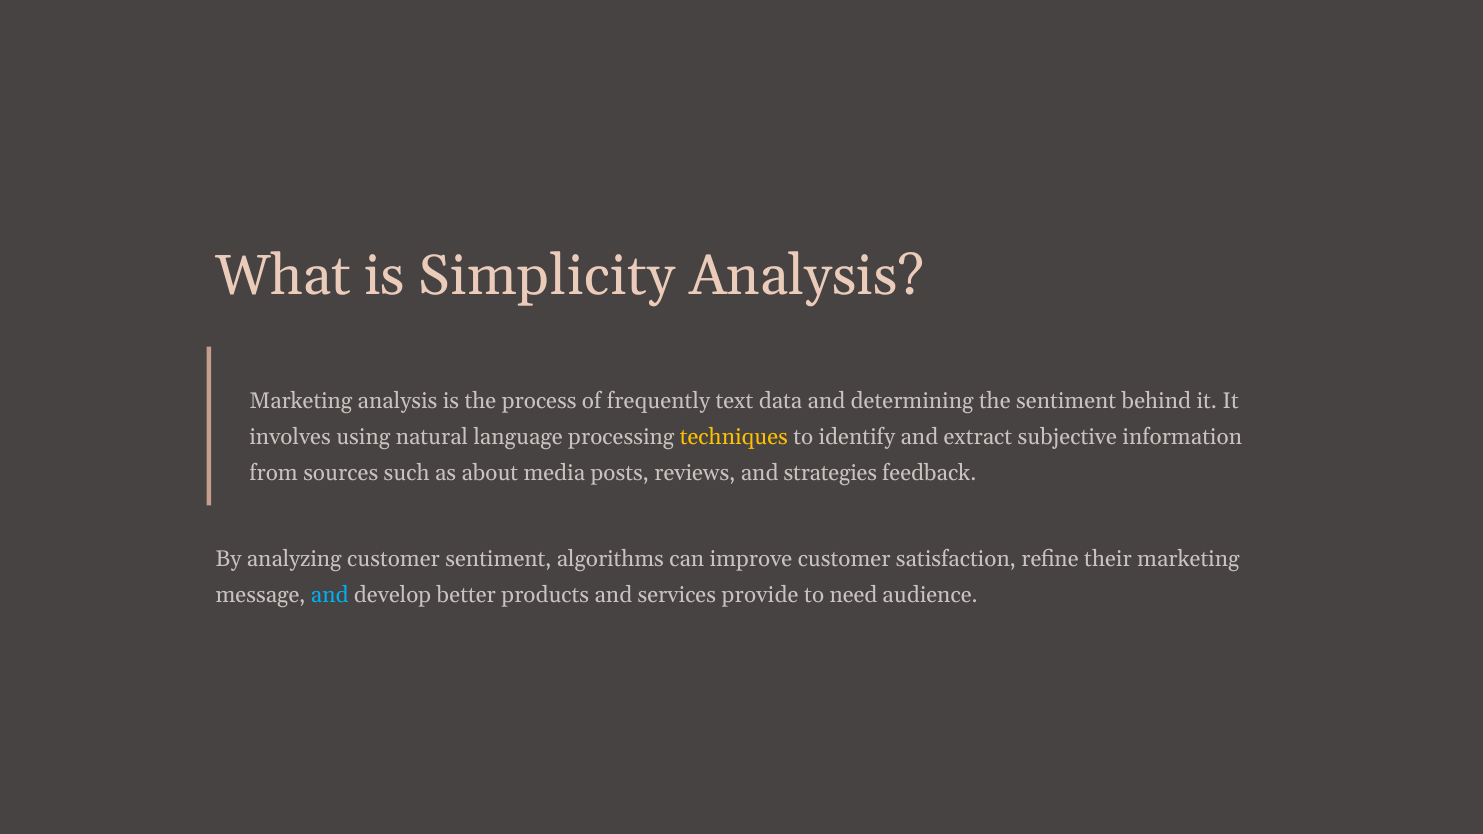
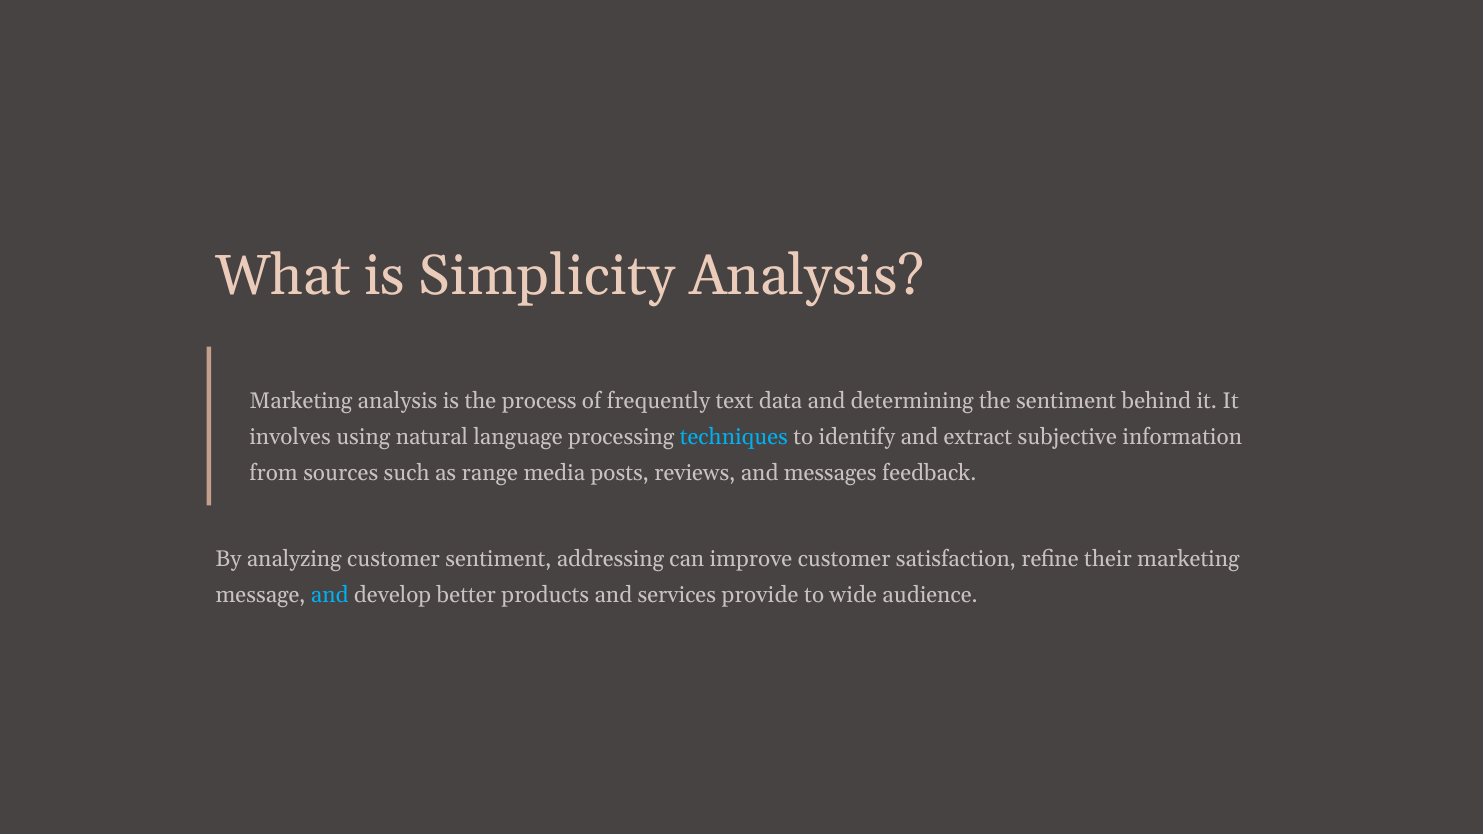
techniques colour: yellow -> light blue (734, 437)
about: about -> range (490, 473)
strategies: strategies -> messages (830, 473)
algorithms: algorithms -> addressing (610, 559)
need: need -> wide (853, 596)
